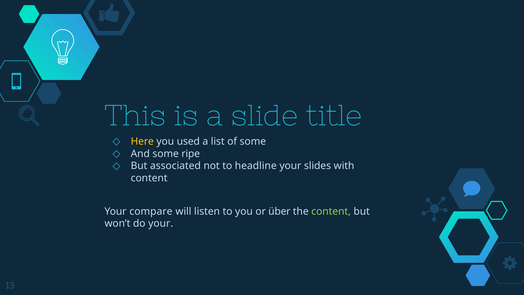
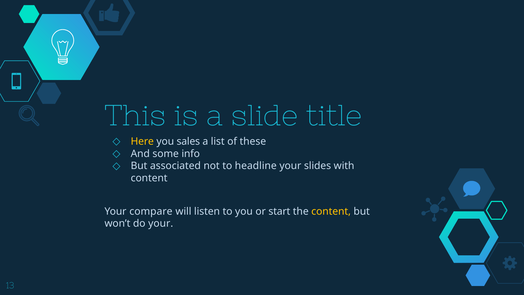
used: used -> sales (188, 141)
of some: some -> these (253, 141)
ripe: ripe -> info (191, 154)
über: über -> start (279, 211)
content colour: light green -> yellow (331, 211)
